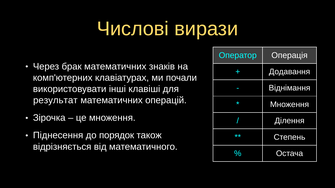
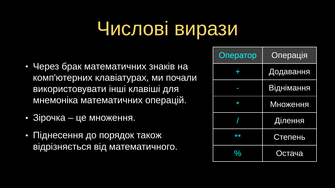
результат: результат -> мнемоніка (55, 101)
